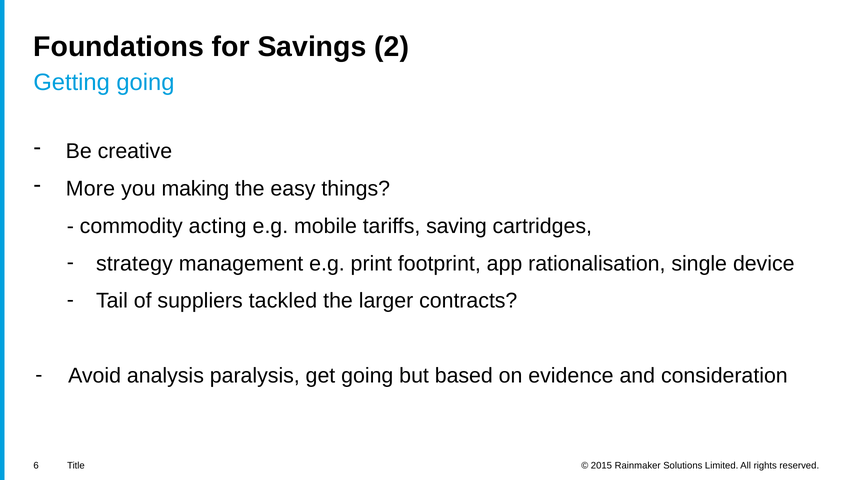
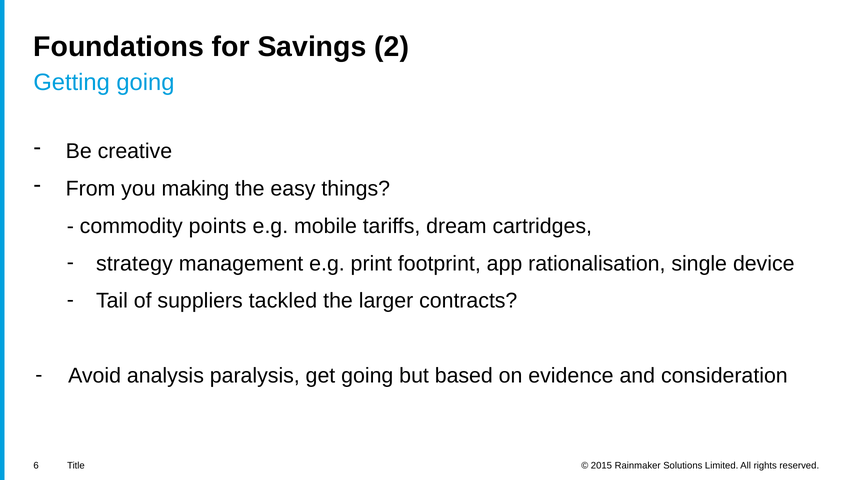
More: More -> From (91, 188)
acting: acting -> points (218, 226)
saving: saving -> dream (456, 226)
